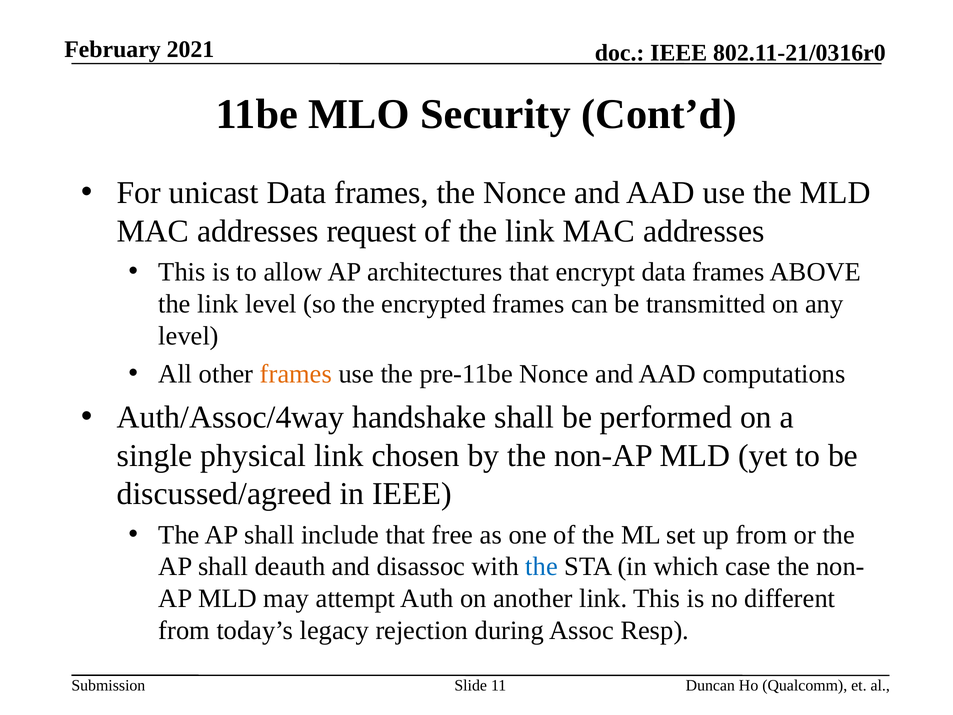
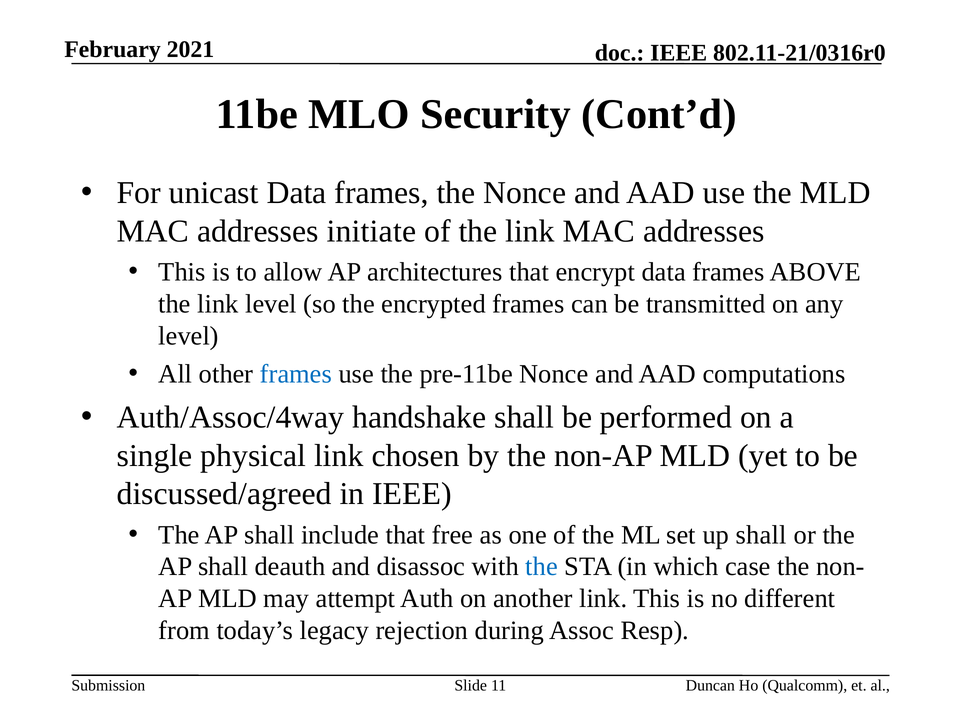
request: request -> initiate (371, 231)
frames colour: orange -> blue (296, 374)
up from: from -> shall (761, 535)
